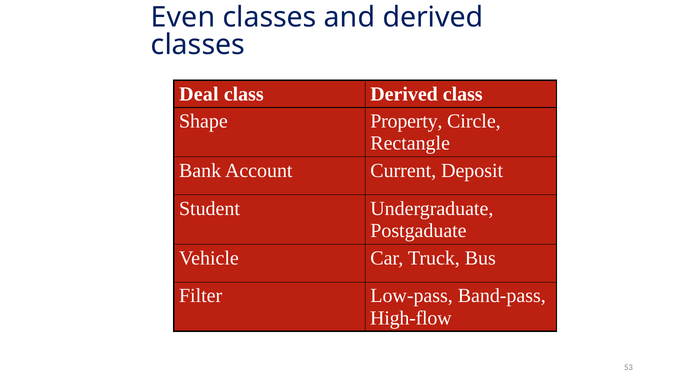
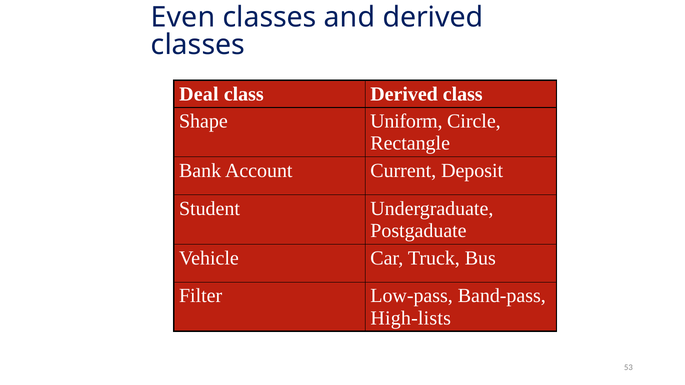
Property: Property -> Uniform (406, 121)
High-flow: High-flow -> High-lists (411, 318)
